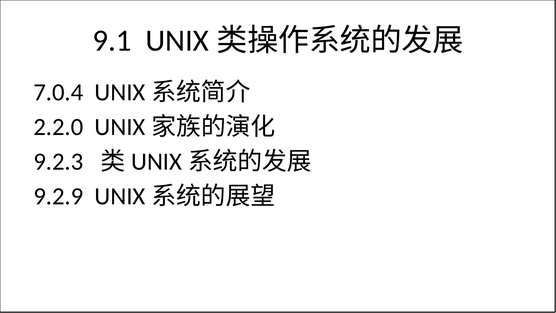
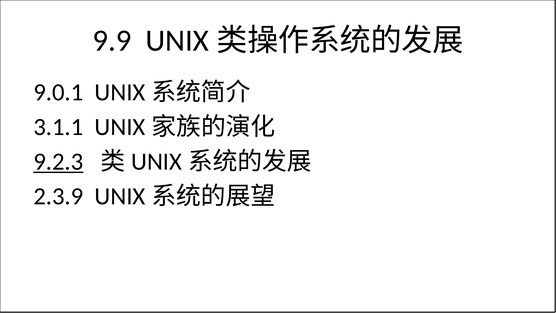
9.1: 9.1 -> 9.9 (112, 41)
7.0.4: 7.0.4 -> 9.0.1 (58, 92)
2.2.0: 2.2.0 -> 3.1.1 (58, 127)
9.2.3 underline: none -> present (58, 162)
9.2.9: 9.2.9 -> 2.3.9 (58, 196)
